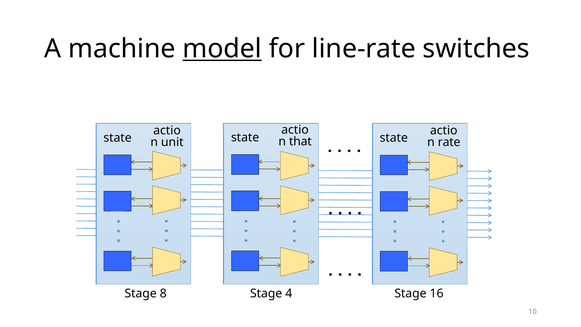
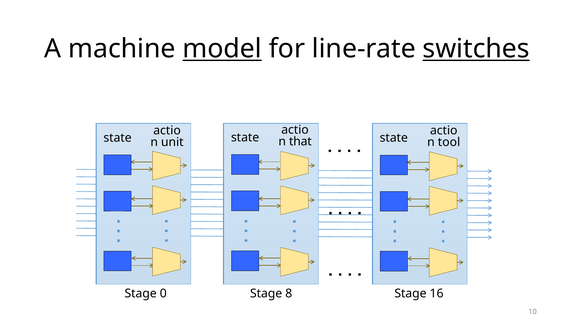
switches underline: none -> present (476, 49)
rate: rate -> tool (449, 142)
8: 8 -> 0 (163, 293)
4: 4 -> 8 (289, 293)
